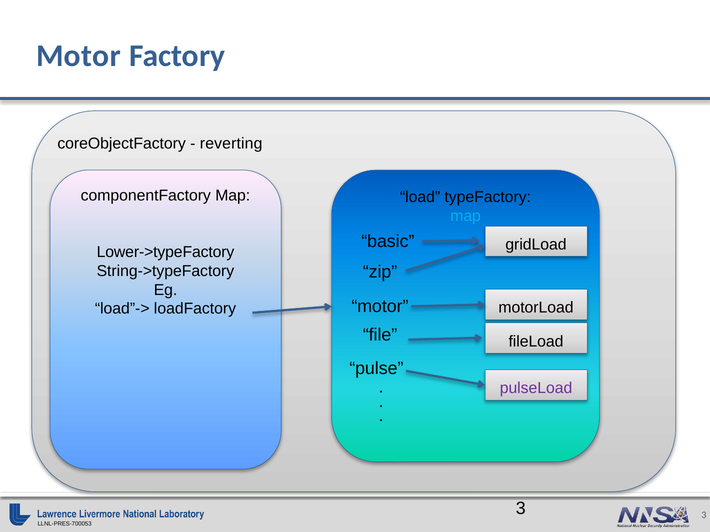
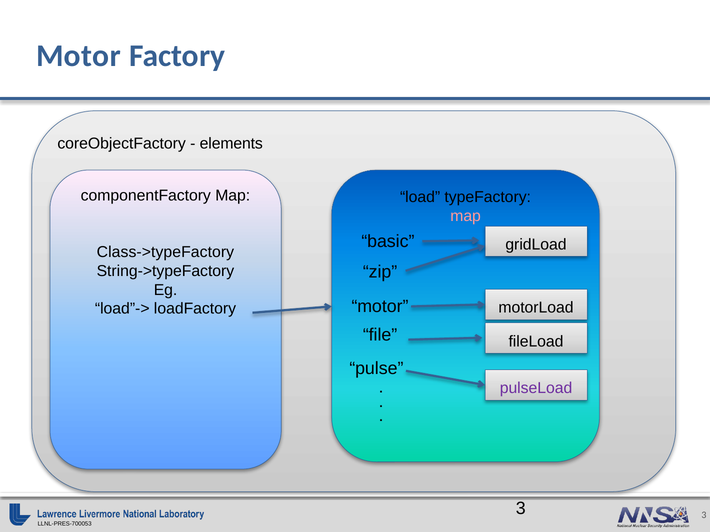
reverting: reverting -> elements (231, 144)
map colour: light blue -> pink (466, 216)
Lower->typeFactory: Lower->typeFactory -> Class->typeFactory (165, 252)
